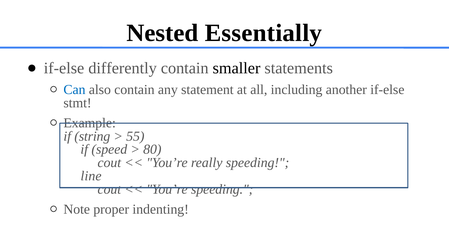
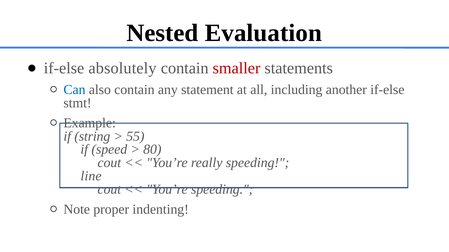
Essentially: Essentially -> Evaluation (263, 33)
differently: differently -> absolutely (122, 68)
smaller colour: black -> red (237, 68)
